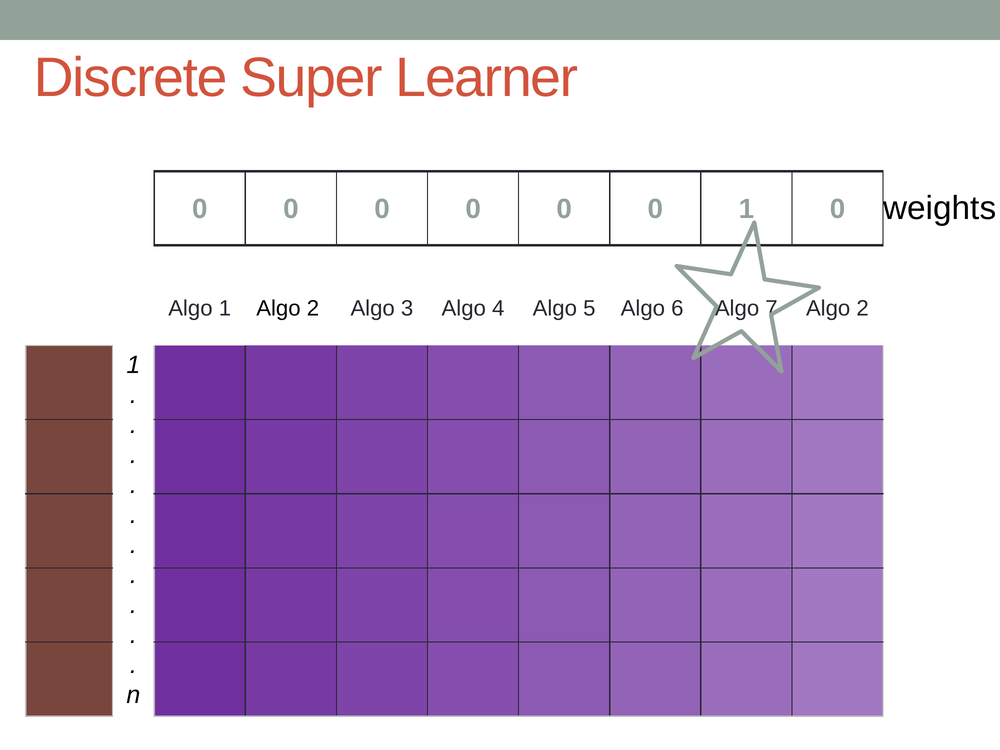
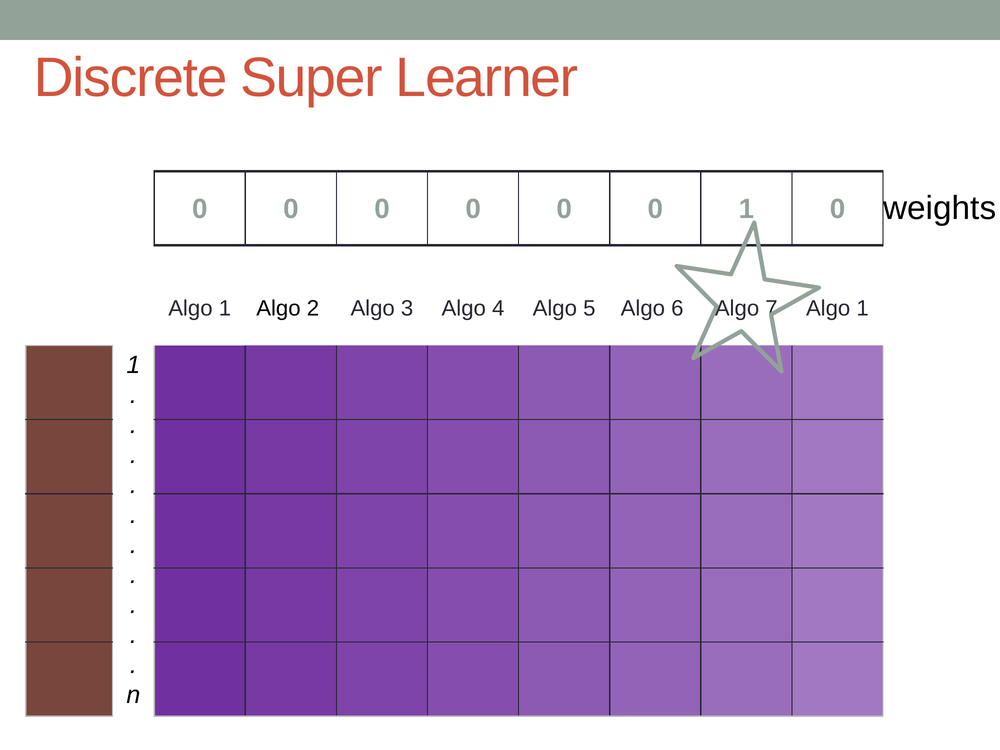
2: 2 -> 1 (863, 309)
